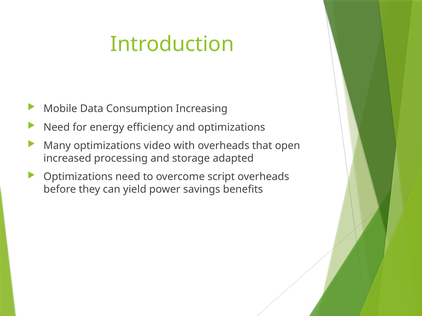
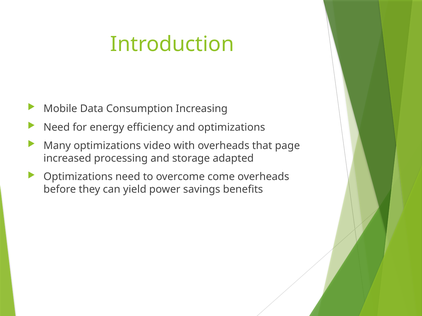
open: open -> page (287, 146)
script: script -> come (221, 177)
